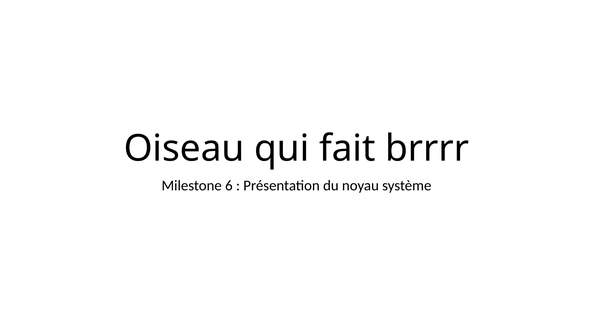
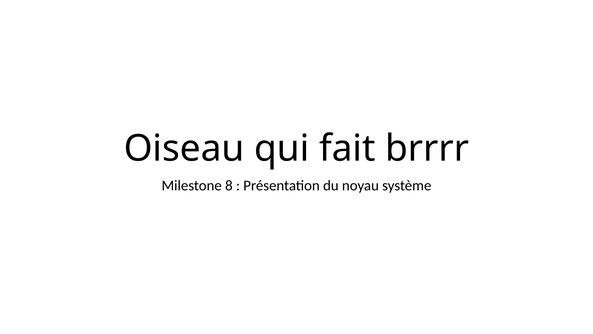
6: 6 -> 8 (229, 185)
